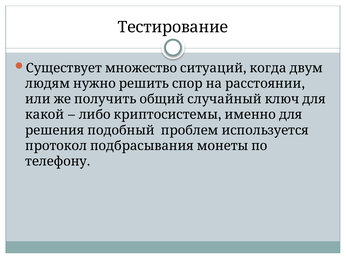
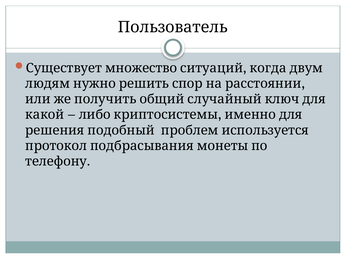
Тестирование: Тестирование -> Пользователь (173, 27)
